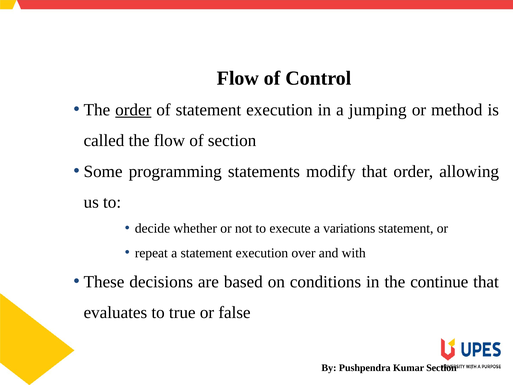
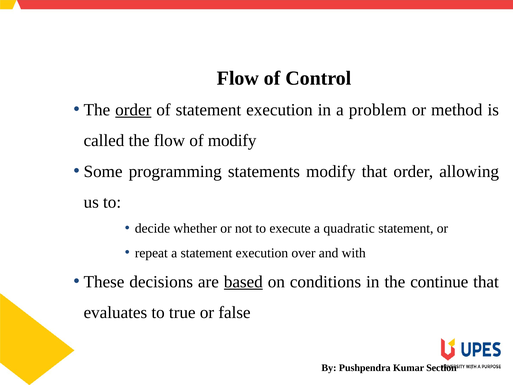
jumping: jumping -> problem (378, 110)
of section: section -> modify (232, 141)
variations: variations -> quadratic (349, 228)
based underline: none -> present (243, 282)
